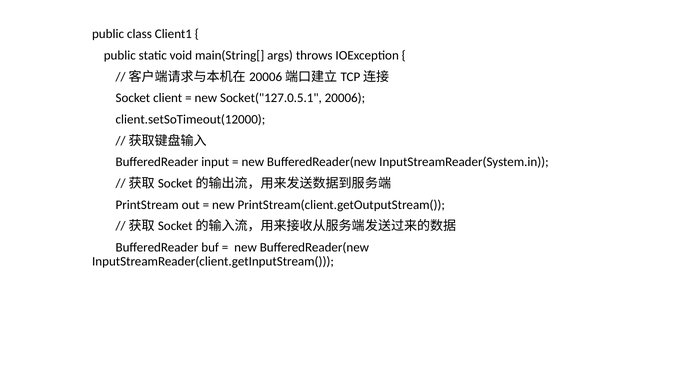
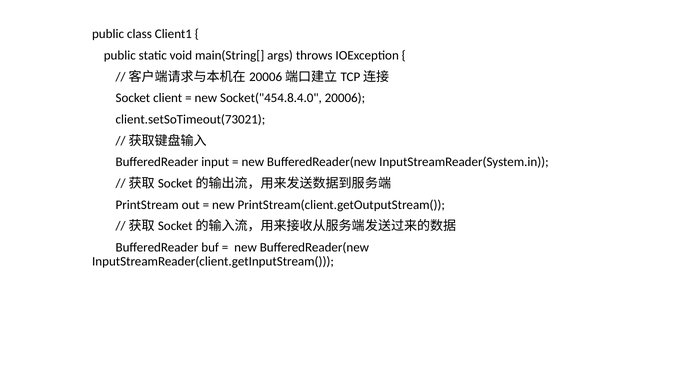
Socket("127.0.5.1: Socket("127.0.5.1 -> Socket("454.8.4.0 (271, 98)
client.setSoTimeout(12000: client.setSoTimeout(12000 -> client.setSoTimeout(73021 (190, 119)
